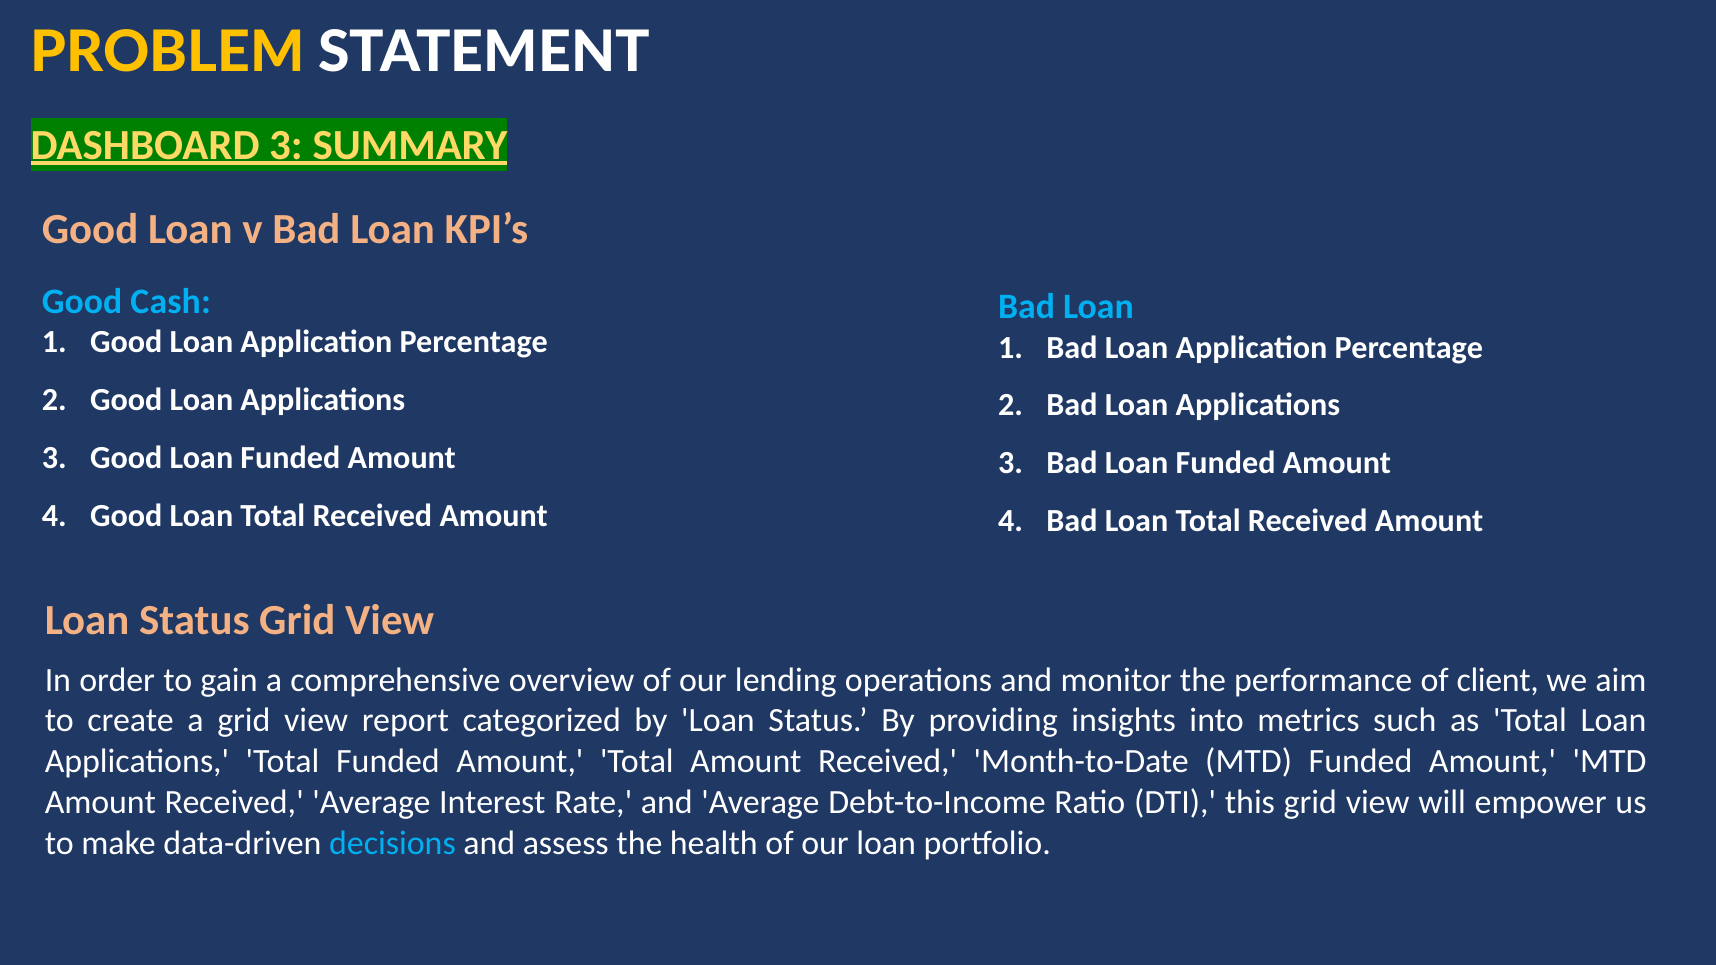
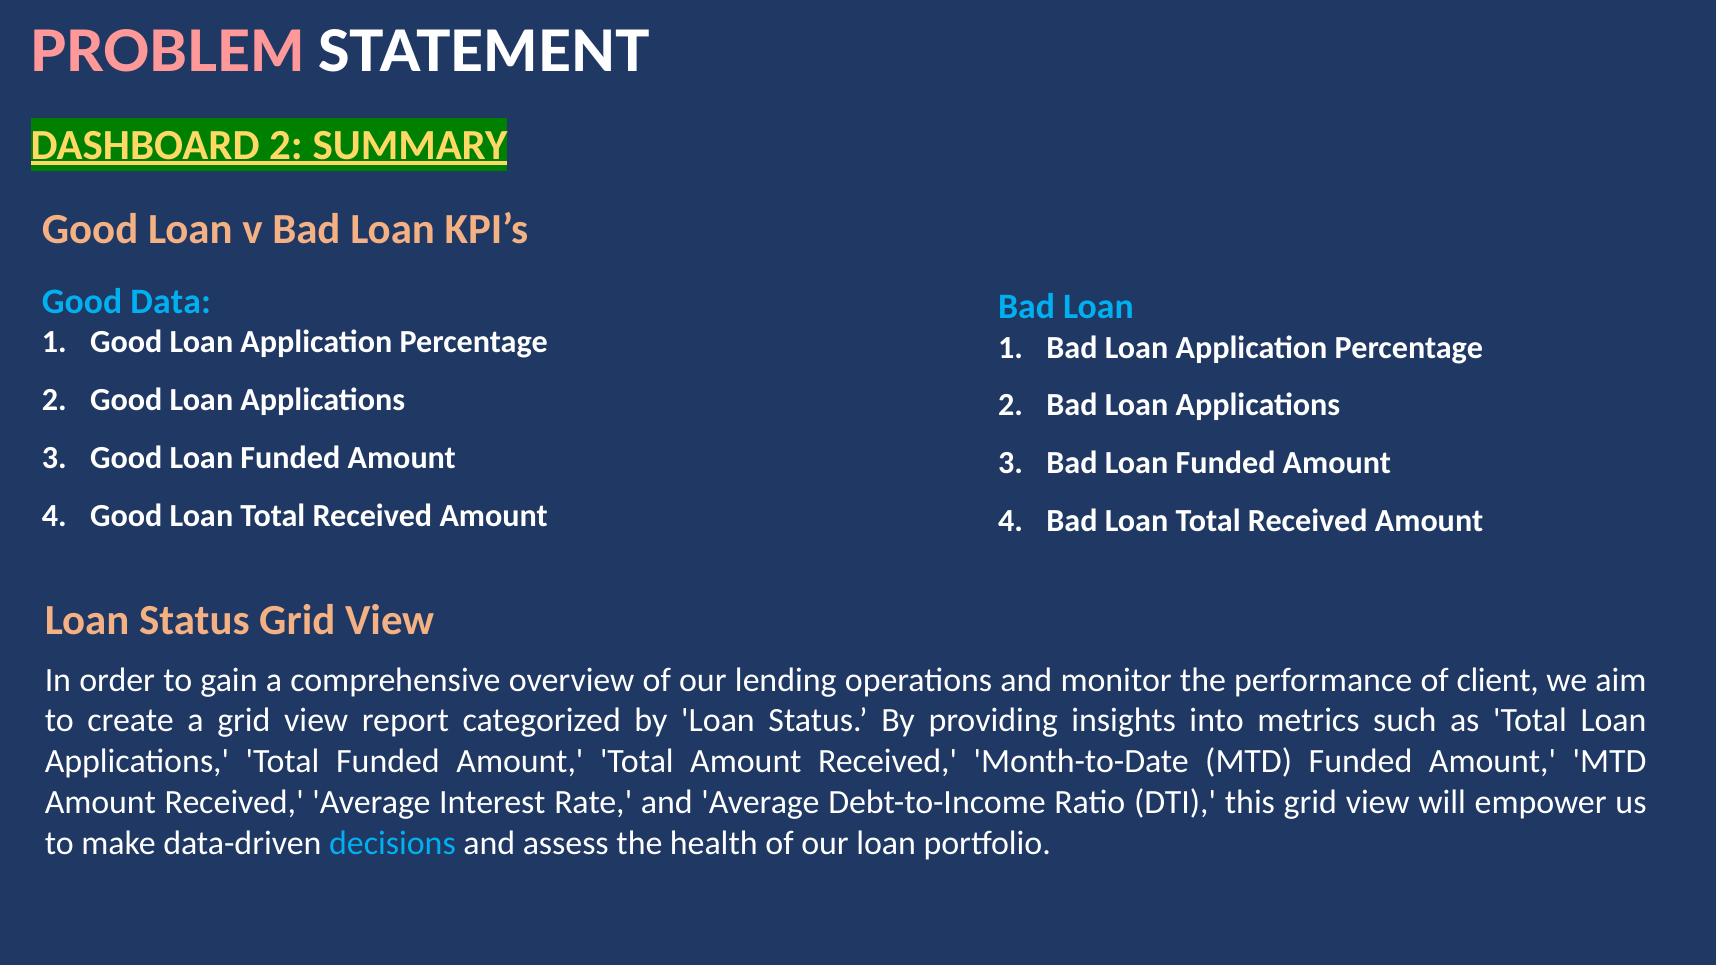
PROBLEM colour: yellow -> pink (168, 53)
DASHBOARD 3: 3 -> 2 (286, 145)
Cash: Cash -> Data (171, 302)
